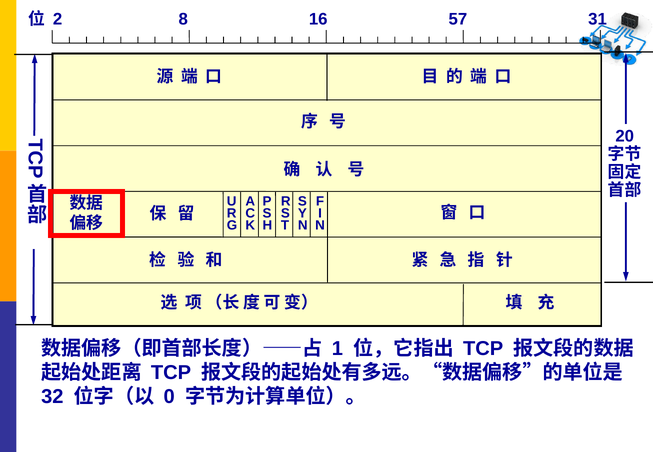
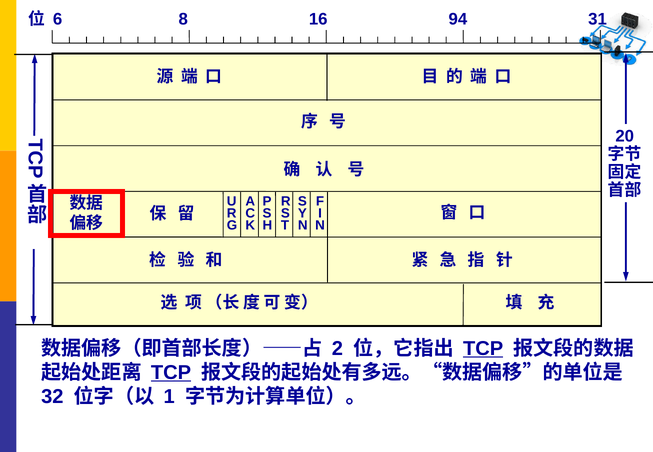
2: 2 -> 6 (58, 19)
57: 57 -> 94 (458, 19)
1: 1 -> 2 (337, 348)
TCP underline: none -> present (483, 348)
TCP underline: none -> present (171, 373)
0: 0 -> 1 (169, 397)
